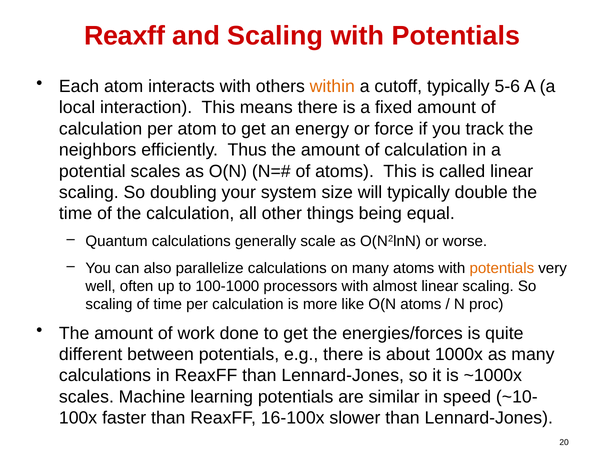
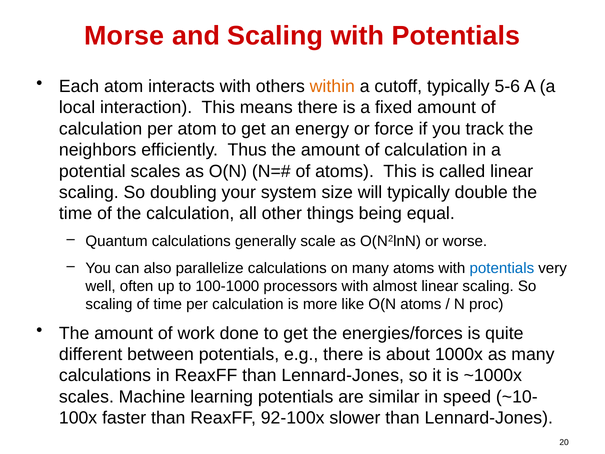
Reaxff: Reaxff -> Morse (124, 36)
potentials colour: orange -> blue (502, 268)
16-100x: 16-100x -> 92-100x (293, 418)
